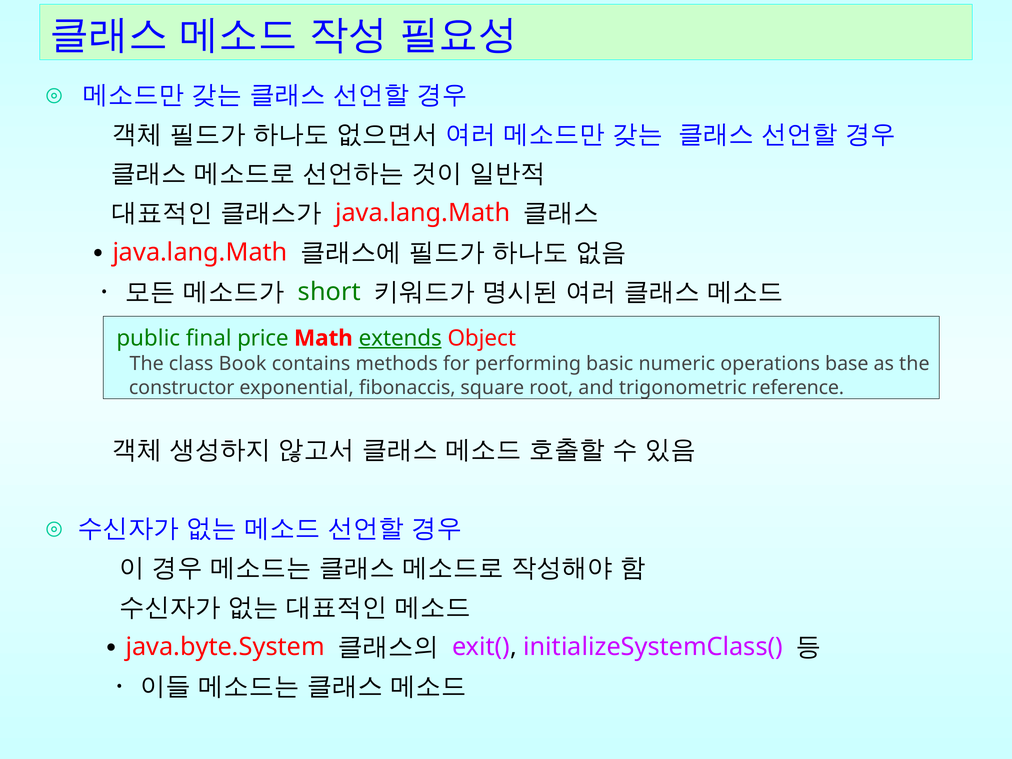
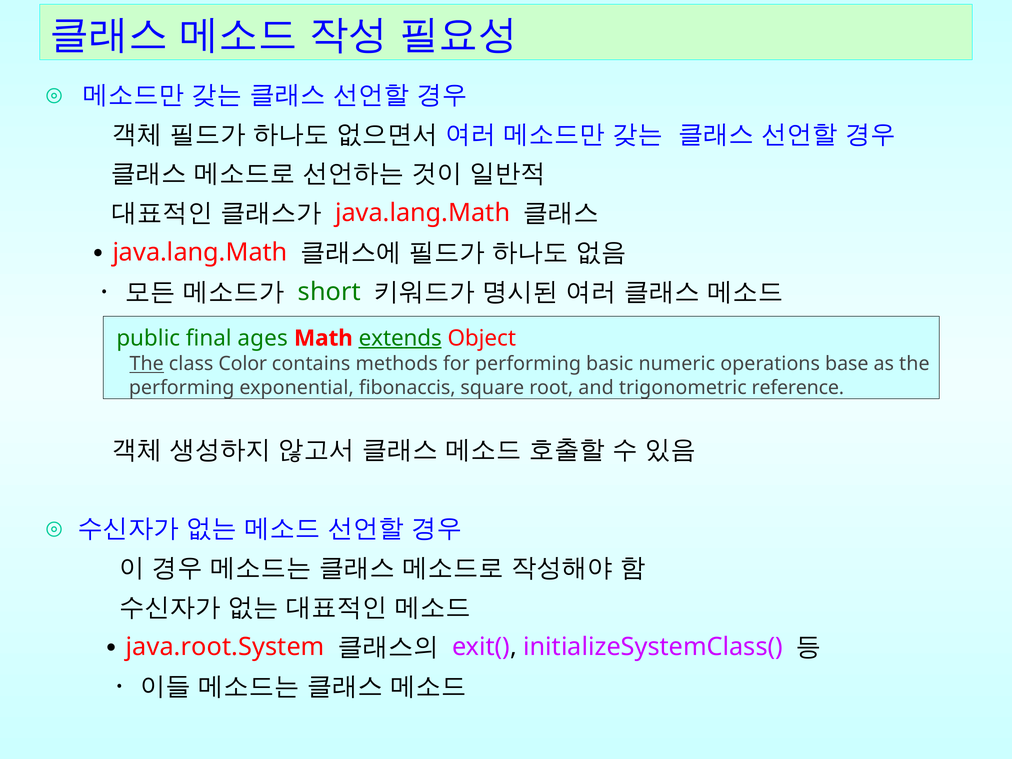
price: price -> ages (263, 338)
The underline: none -> present (147, 364)
Book: Book -> Color (243, 364)
constructor: constructor -> performing (182, 388)
java.byte.System: java.byte.System -> java.root.System (225, 647)
